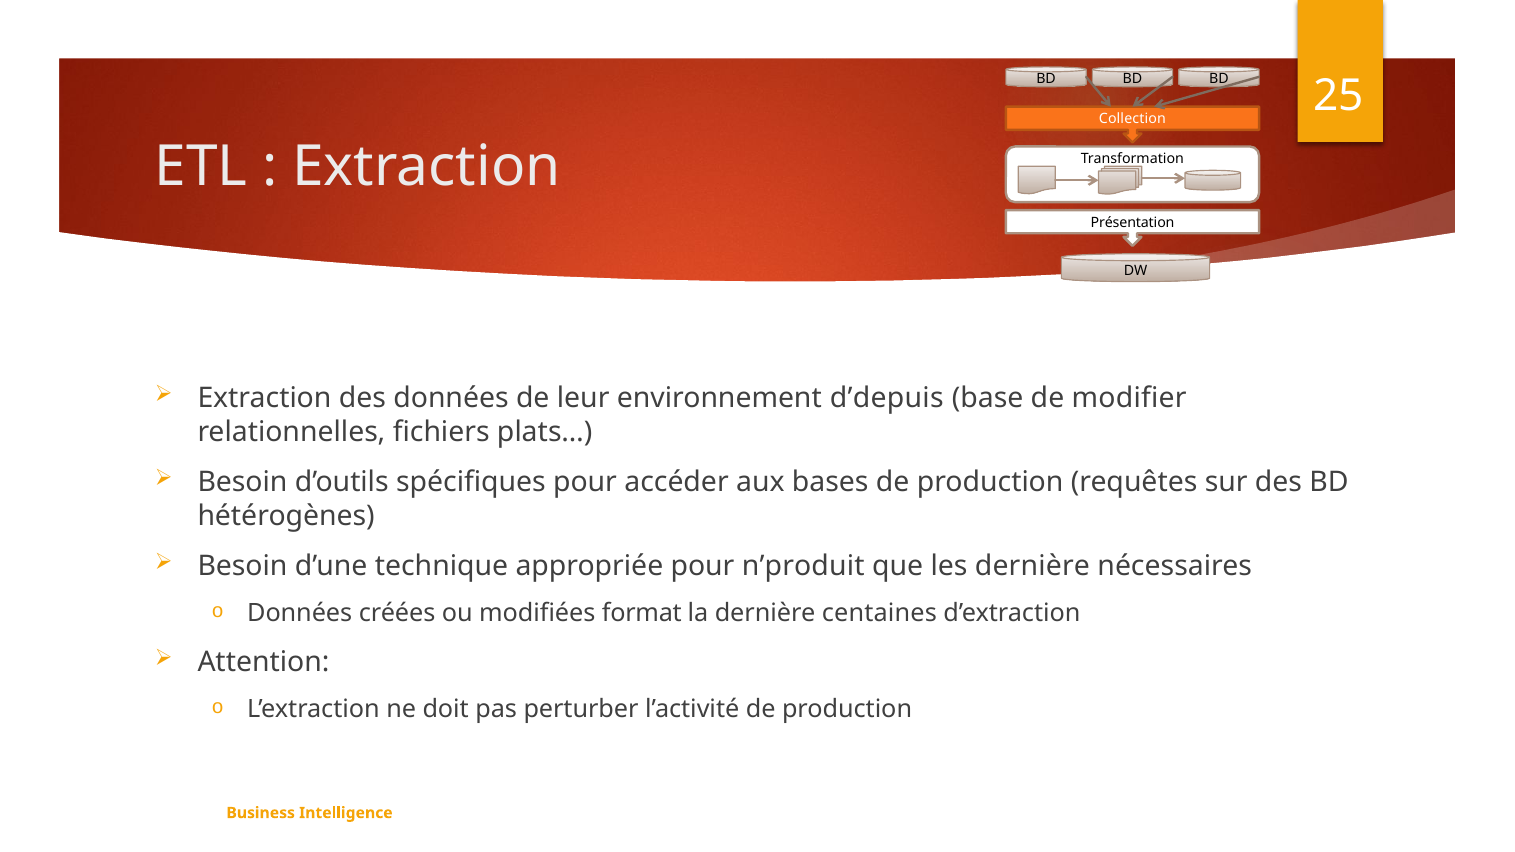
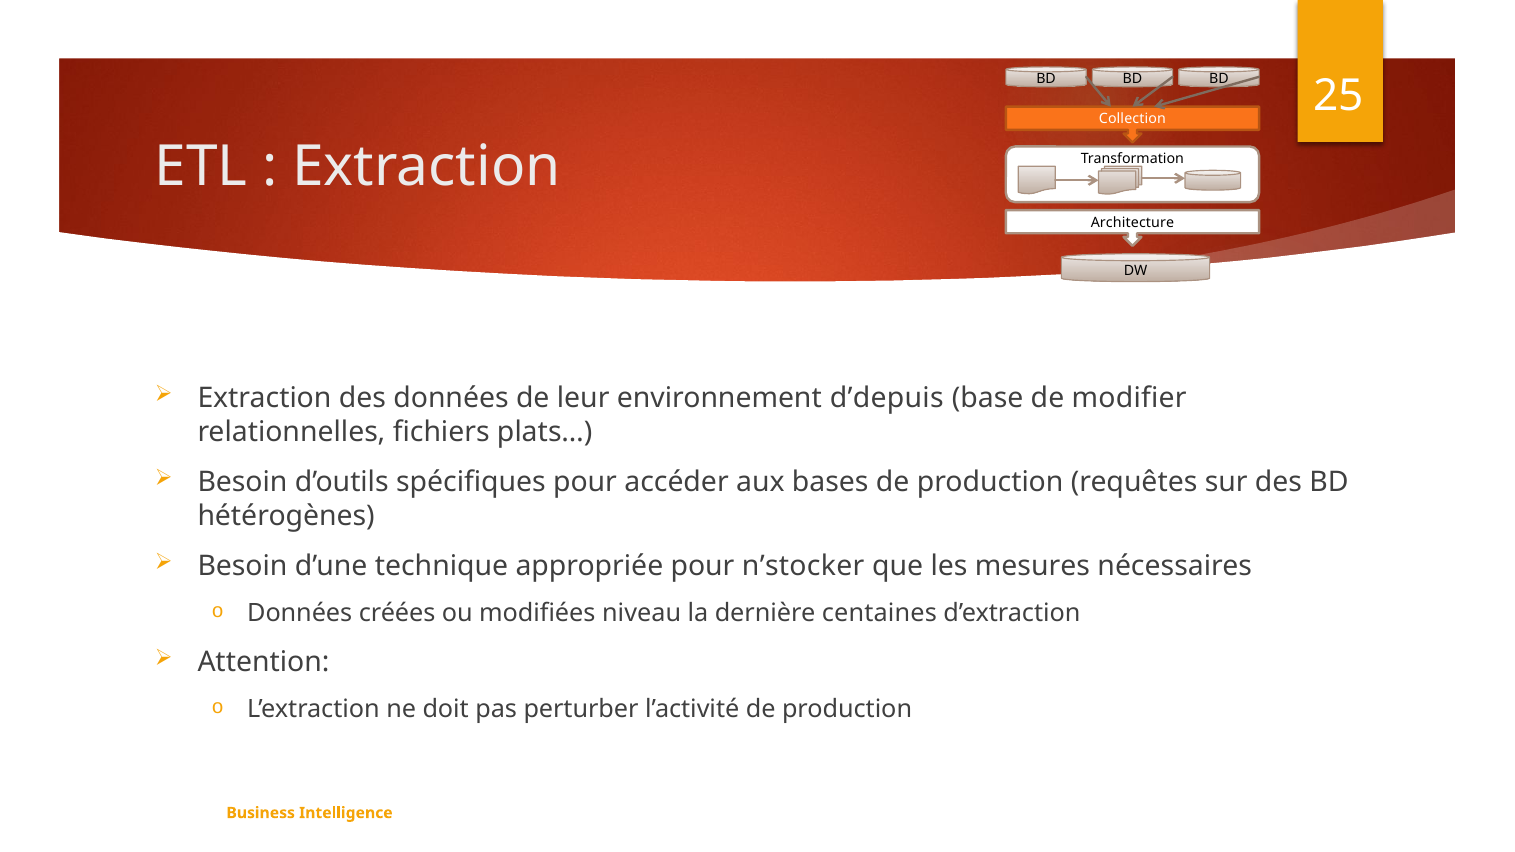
Présentation: Présentation -> Architecture (1132, 223)
n’produit: n’produit -> n’stocker (803, 566)
les dernière: dernière -> mesures (1032, 566)
format: format -> niveau (642, 614)
